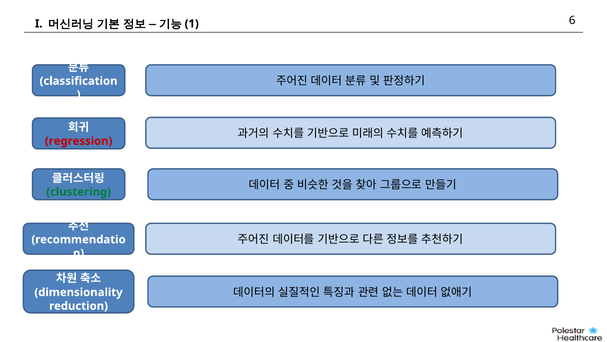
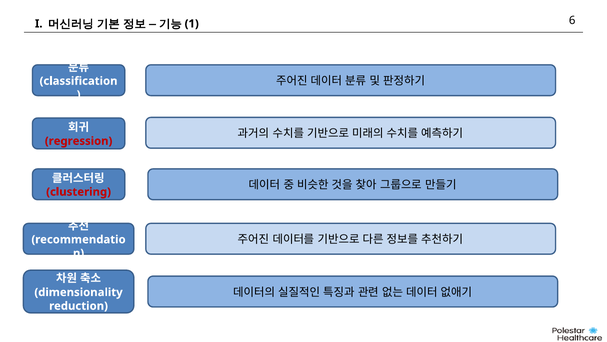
clustering colour: green -> red (79, 192)
